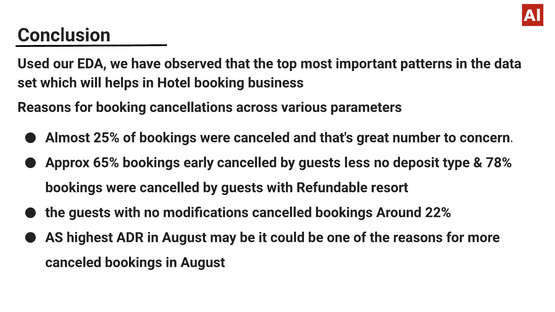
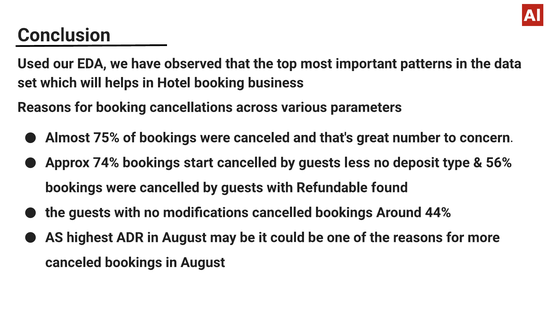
25%: 25% -> 75% (106, 138)
65%: 65% -> 74% (106, 163)
early: early -> start (198, 163)
78%: 78% -> 56% (499, 163)
resort: resort -> found (390, 188)
22%: 22% -> 44% (438, 213)
